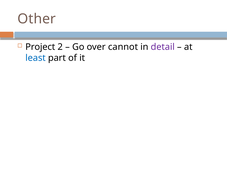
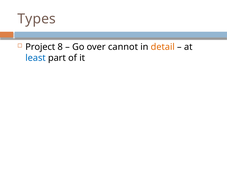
Other: Other -> Types (37, 19)
2: 2 -> 8 (60, 47)
detail colour: purple -> orange (163, 47)
